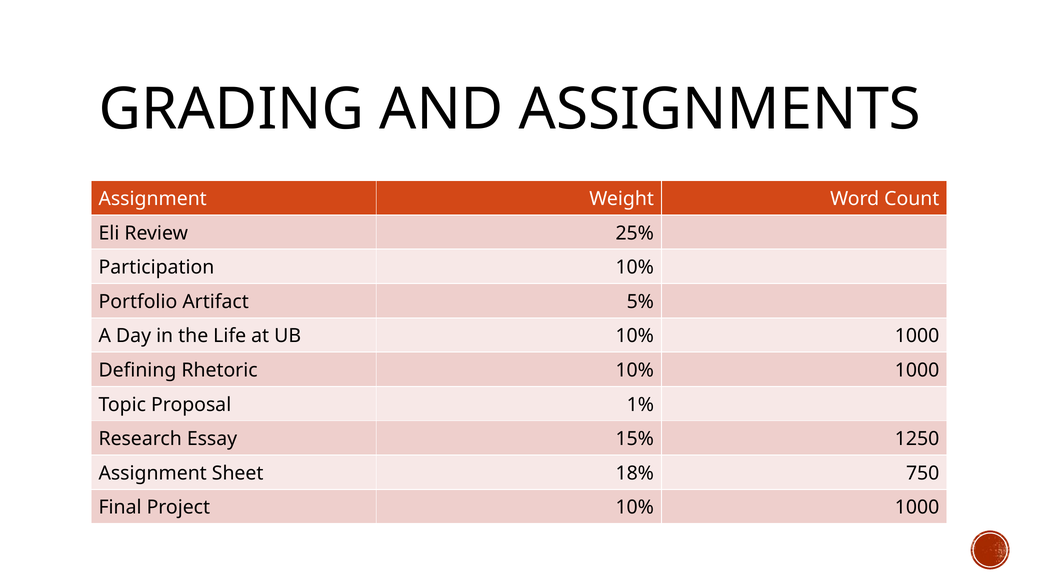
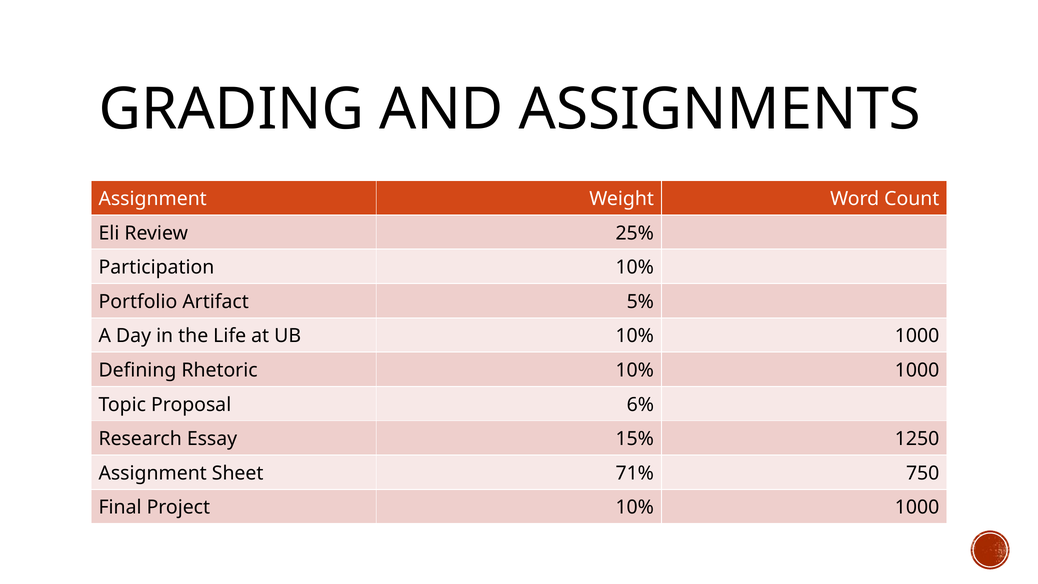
1%: 1% -> 6% (640, 405)
18%: 18% -> 71% (635, 473)
